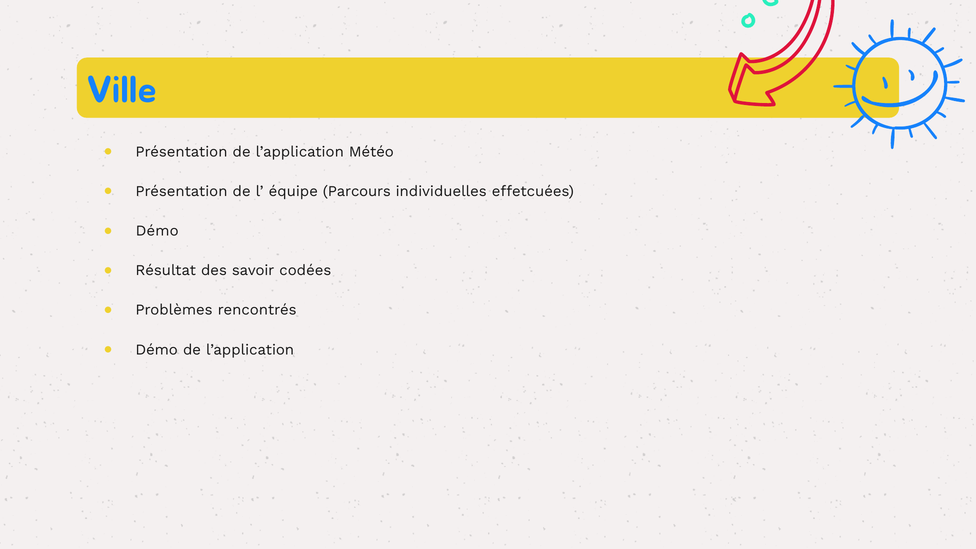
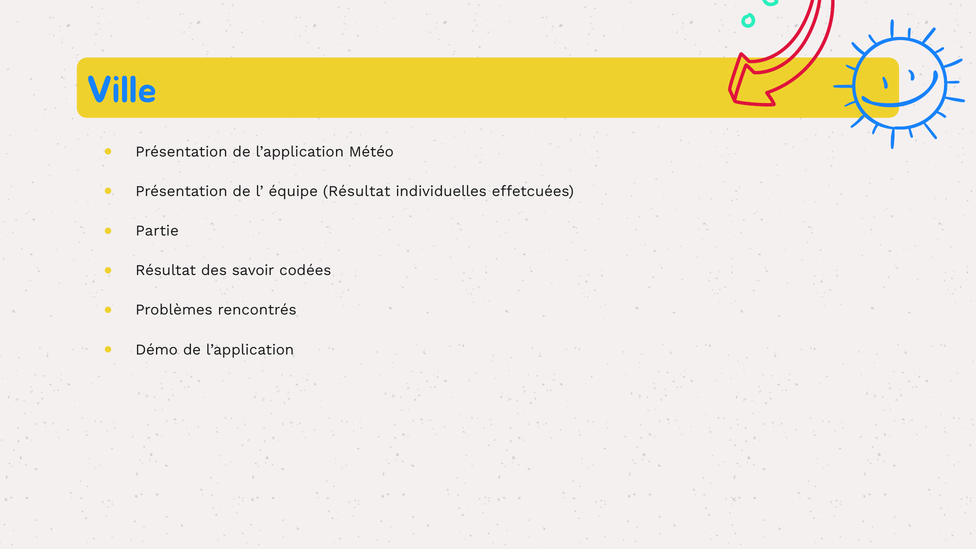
équipe Parcours: Parcours -> Résultat (357, 191)
Démo: Démo -> Partie (157, 231)
